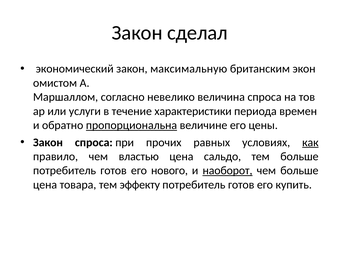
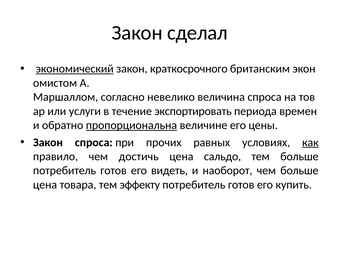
экономический underline: none -> present (75, 69)
максимальную: максимальную -> краткосрочного (189, 69)
характеристики: характеристики -> экспортировать (193, 111)
властью: властью -> достичь (139, 157)
нового: нового -> видеть (169, 171)
наоборот underline: present -> none (228, 171)
